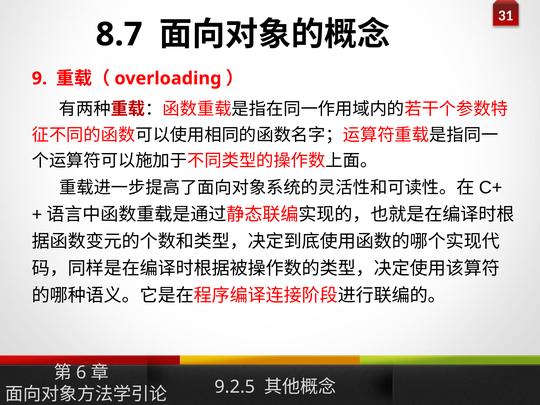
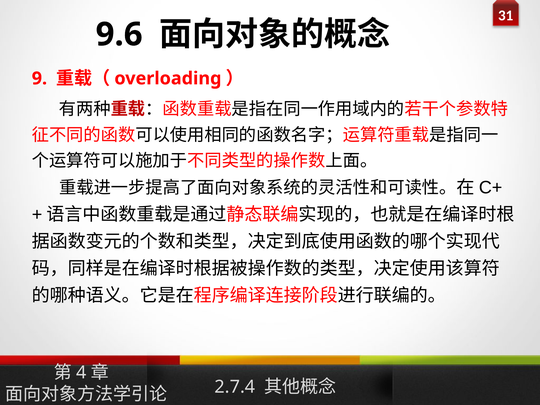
8.7: 8.7 -> 9.6 (119, 34)
6: 6 -> 4 (81, 373)
9.2.5: 9.2.5 -> 2.7.4 (235, 387)
